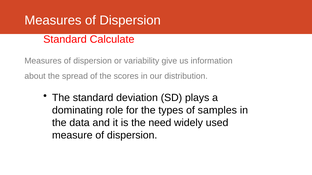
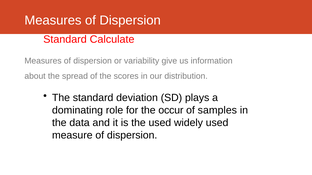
types: types -> occur (171, 110)
the need: need -> used (160, 123)
